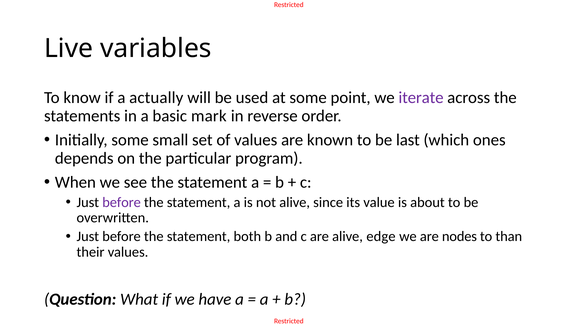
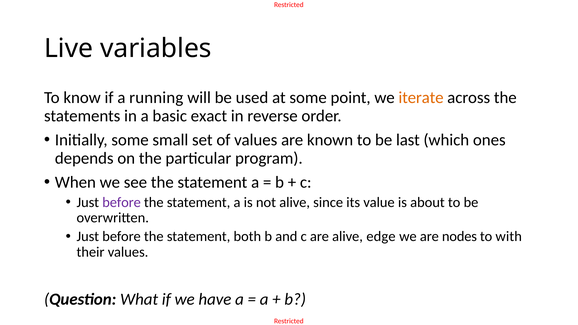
actually: actually -> running (156, 98)
iterate colour: purple -> orange (421, 98)
mark: mark -> exact (209, 116)
than: than -> with (509, 237)
